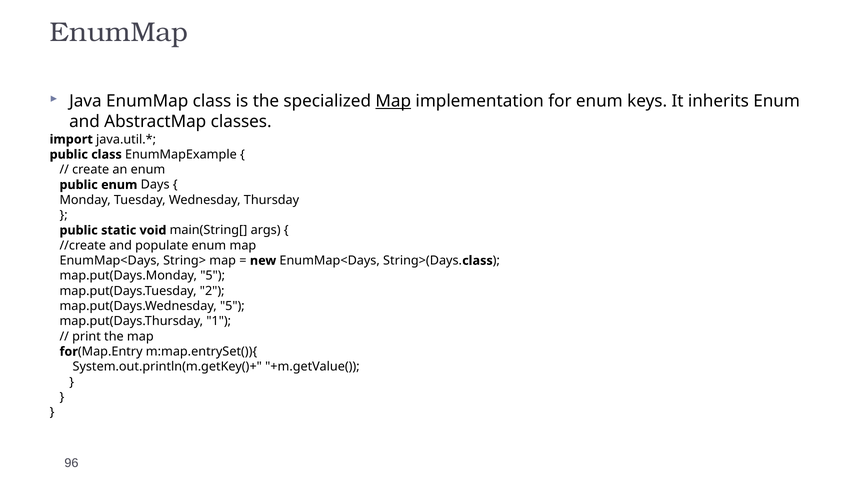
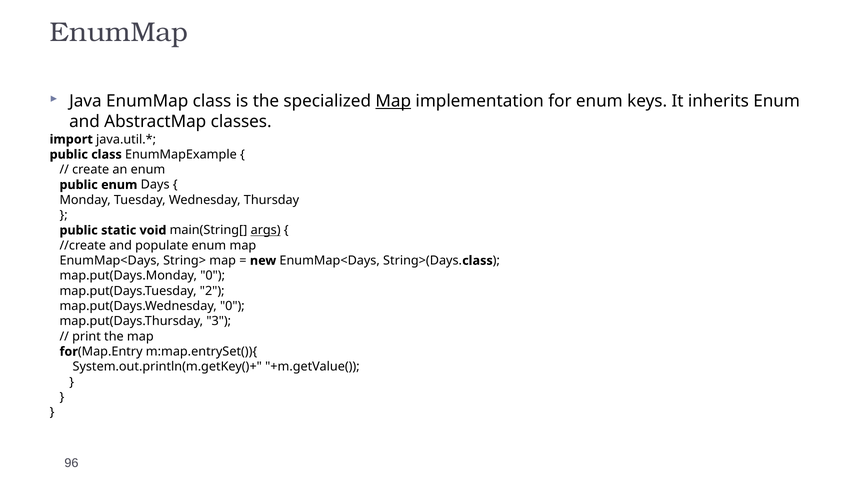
args underline: none -> present (266, 230)
map.put(Days.Monday 5: 5 -> 0 (213, 276)
map.put(Days.Wednesday 5: 5 -> 0 (232, 306)
1: 1 -> 3 (219, 321)
